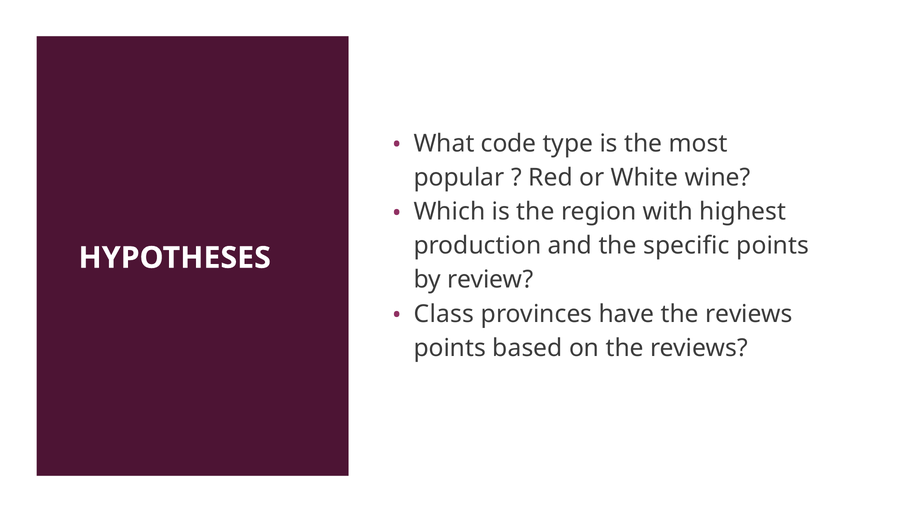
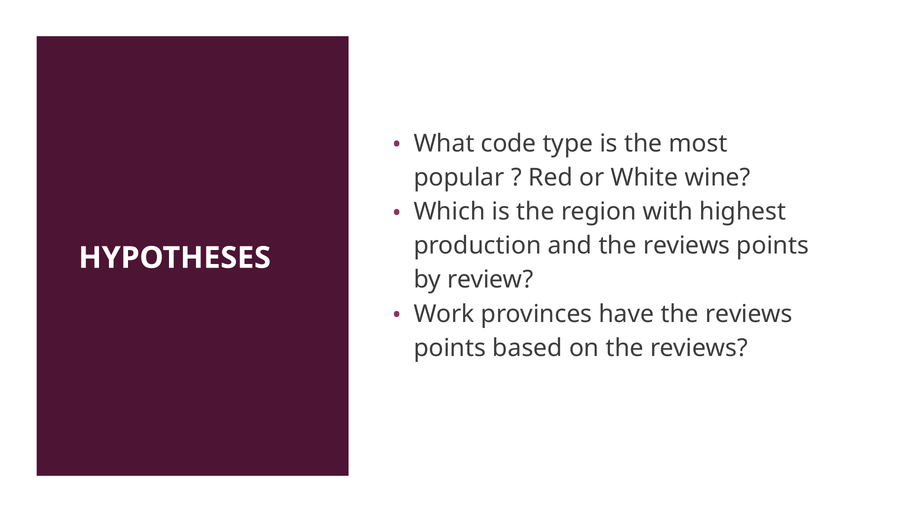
and the specific: specific -> reviews (687, 246)
Class: Class -> Work (444, 314)
